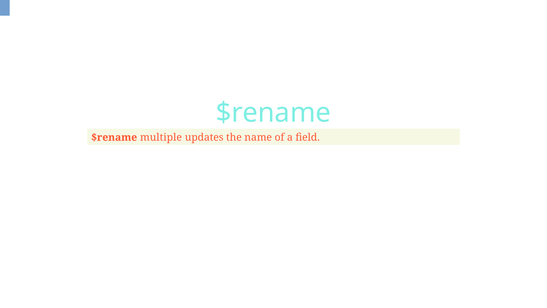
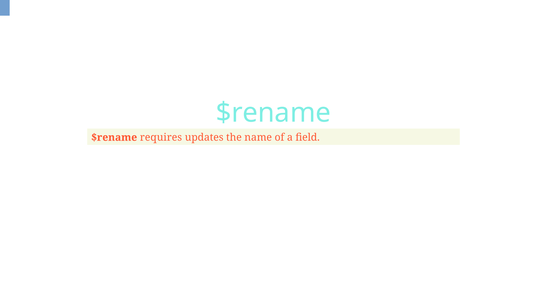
multiple: multiple -> requires (161, 137)
